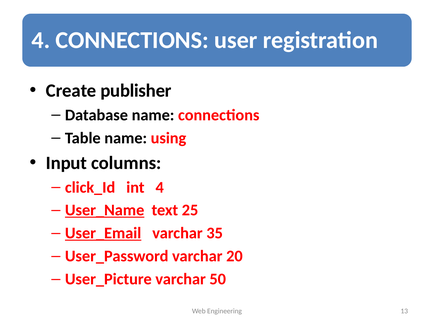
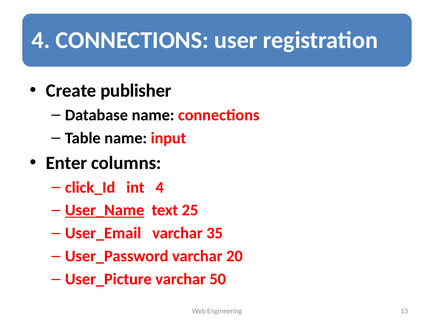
using: using -> input (169, 138)
Input: Input -> Enter (67, 163)
User_Email underline: present -> none (103, 233)
